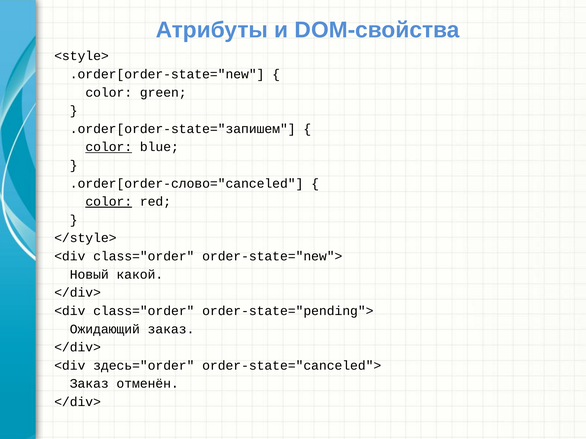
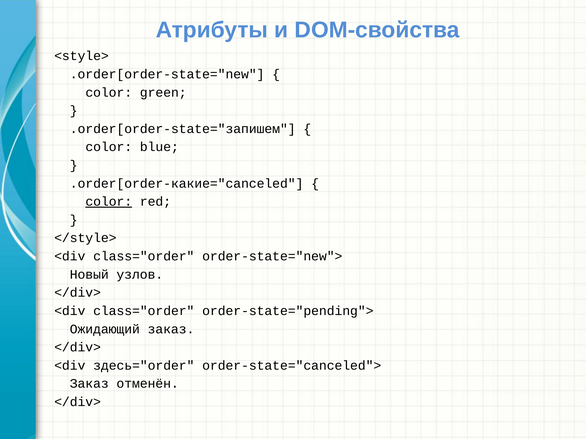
color underline: present -> none (109, 147)
.order[order-слово="canceled: .order[order-слово="canceled -> .order[order-какие="canceled (187, 184)
какой: какой -> узлов (140, 275)
